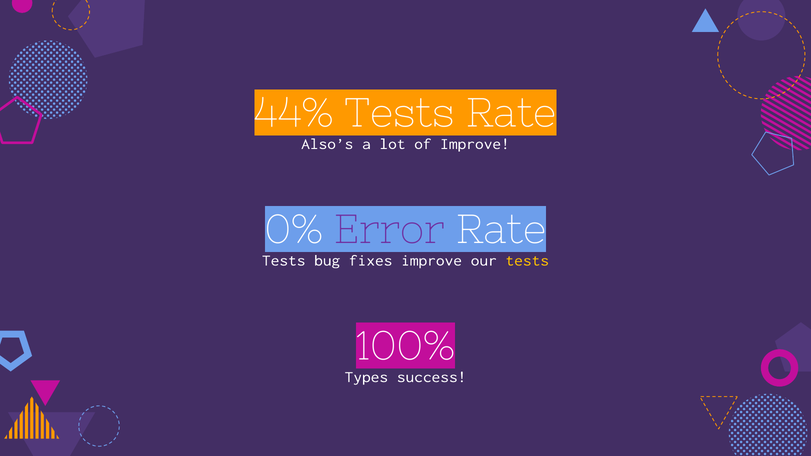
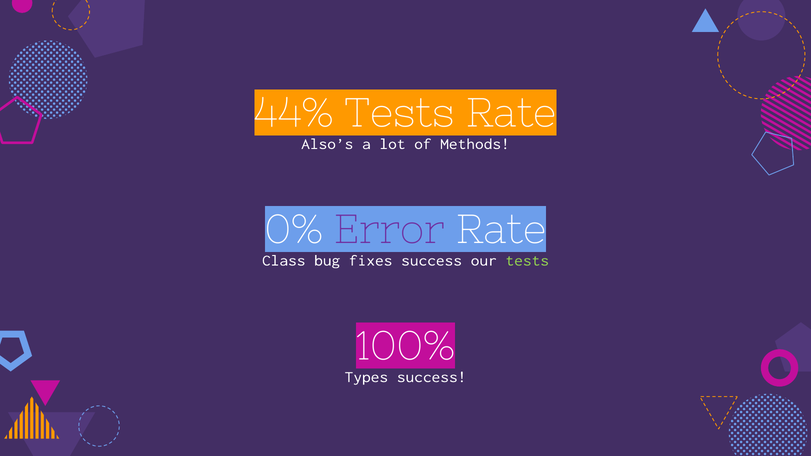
of Improve: Improve -> Methods (475, 144)
Tests: Tests -> Class (284, 260)
fixes improve: improve -> success (432, 260)
tests colour: yellow -> light green (527, 260)
